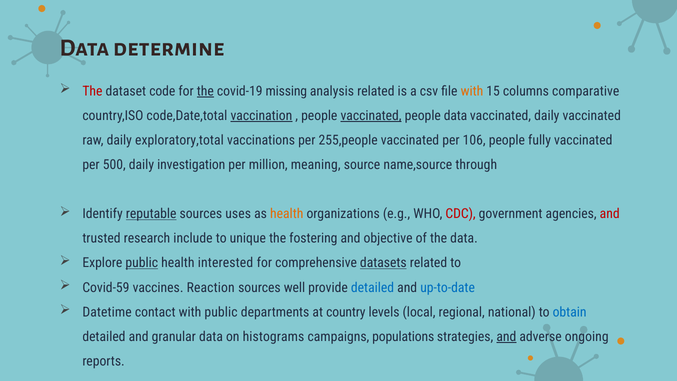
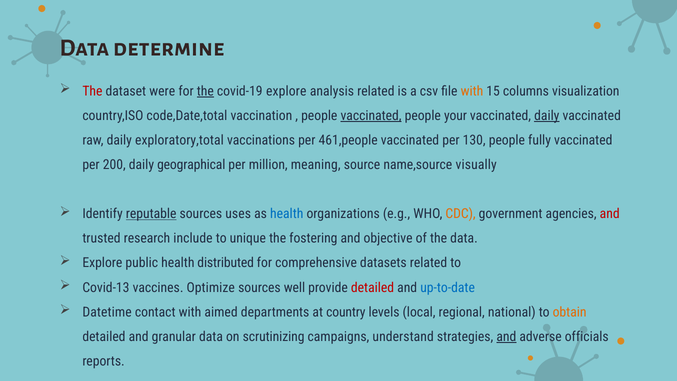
code: code -> were (162, 91)
covid-19 missing: missing -> explore (286, 91)
comparative: comparative -> visualization (586, 91)
vaccination underline: present -> none (261, 116)
people data: data -> your (456, 116)
daily underline: none -> present (547, 116)
255,people: 255,people -> 461,people (348, 140)
106: 106 -> 130 (474, 140)
500: 500 -> 200 (114, 165)
investigation: investigation -> geographical (191, 165)
through: through -> visually (476, 165)
health colour: orange -> blue (287, 214)
CDC colour: red -> orange (461, 214)
public underline: present -> none (142, 263)
interested: interested -> distributed (226, 263)
datasets underline: present -> none (383, 263)
Covid-59: Covid-59 -> Covid-13 (106, 287)
Reaction: Reaction -> Optimize (211, 287)
detailed colour: blue -> red (373, 287)
with public: public -> aimed (221, 312)
obtain colour: blue -> orange (570, 312)
histograms: histograms -> scrutinizing (274, 336)
populations: populations -> understand (403, 336)
ongoing: ongoing -> officials (587, 336)
